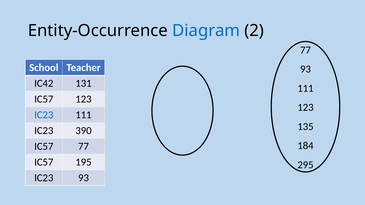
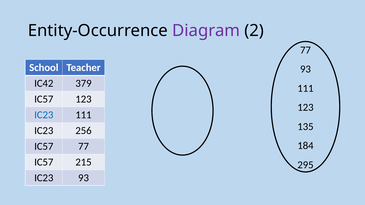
Diagram colour: blue -> purple (206, 31)
131: 131 -> 379 (83, 84)
390: 390 -> 256 (83, 131)
195: 195 -> 215 (83, 162)
